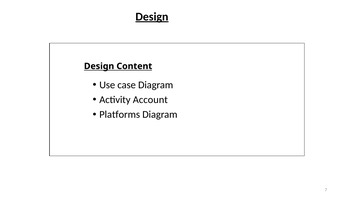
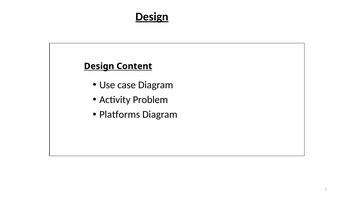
Account: Account -> Problem (150, 100)
